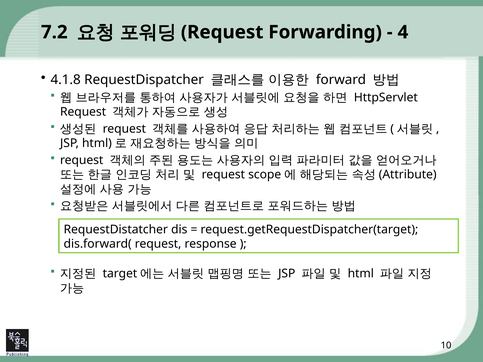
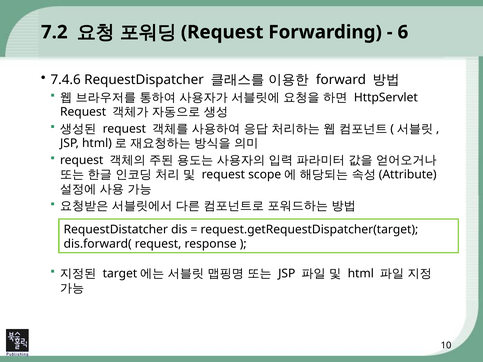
4: 4 -> 6 (403, 32)
4.1.8: 4.1.8 -> 7.4.6 (66, 80)
